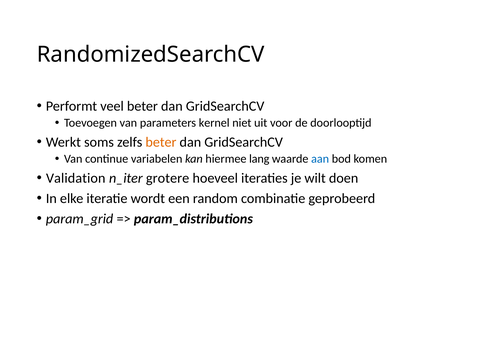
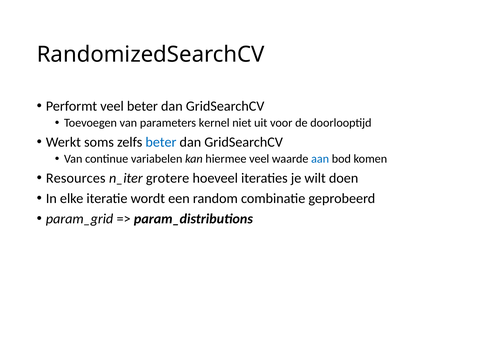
beter colour: orange -> blue (161, 142)
hiermee lang: lang -> veel (259, 159)
Validation: Validation -> Resources (76, 178)
